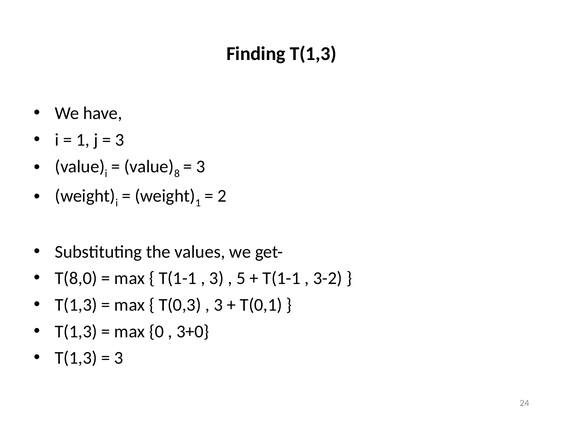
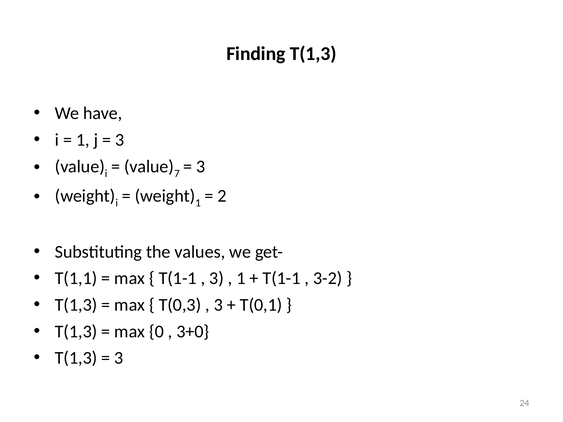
8: 8 -> 7 (177, 174)
T(8,0: T(8,0 -> T(1,1 (76, 278)
5: 5 -> 1 (241, 278)
